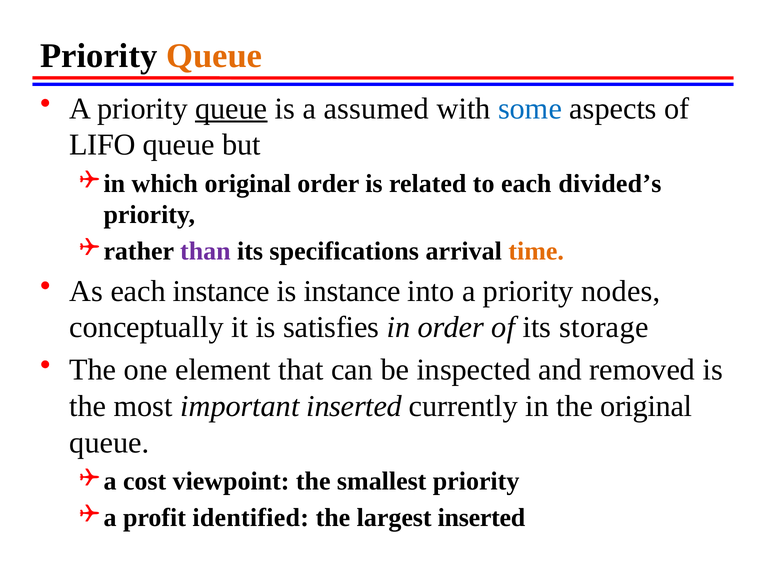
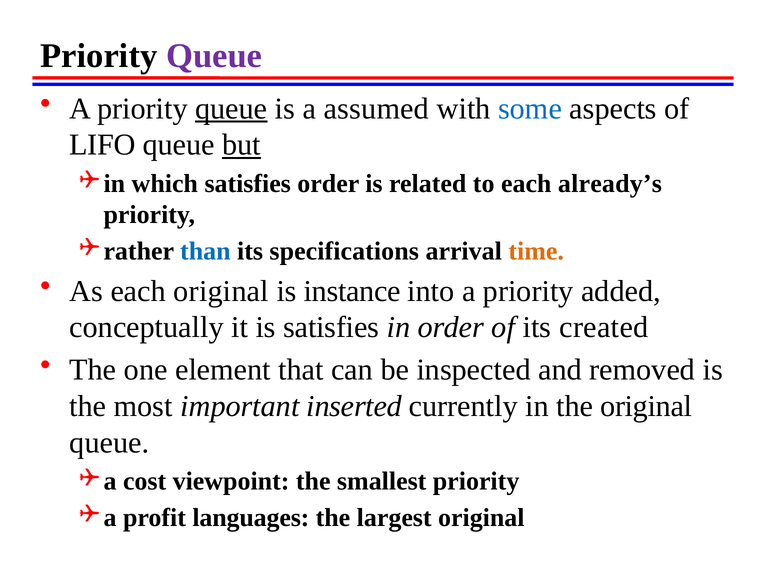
Queue colour: orange -> purple (214, 56)
but underline: none -> present (241, 145)
which original: original -> satisfies (248, 184)
divided’s: divided’s -> already’s (610, 184)
than colour: purple -> blue (205, 251)
each instance: instance -> original (221, 291)
nodes: nodes -> added (621, 291)
storage: storage -> created (604, 328)
identified: identified -> languages (251, 518)
largest inserted: inserted -> original (481, 518)
